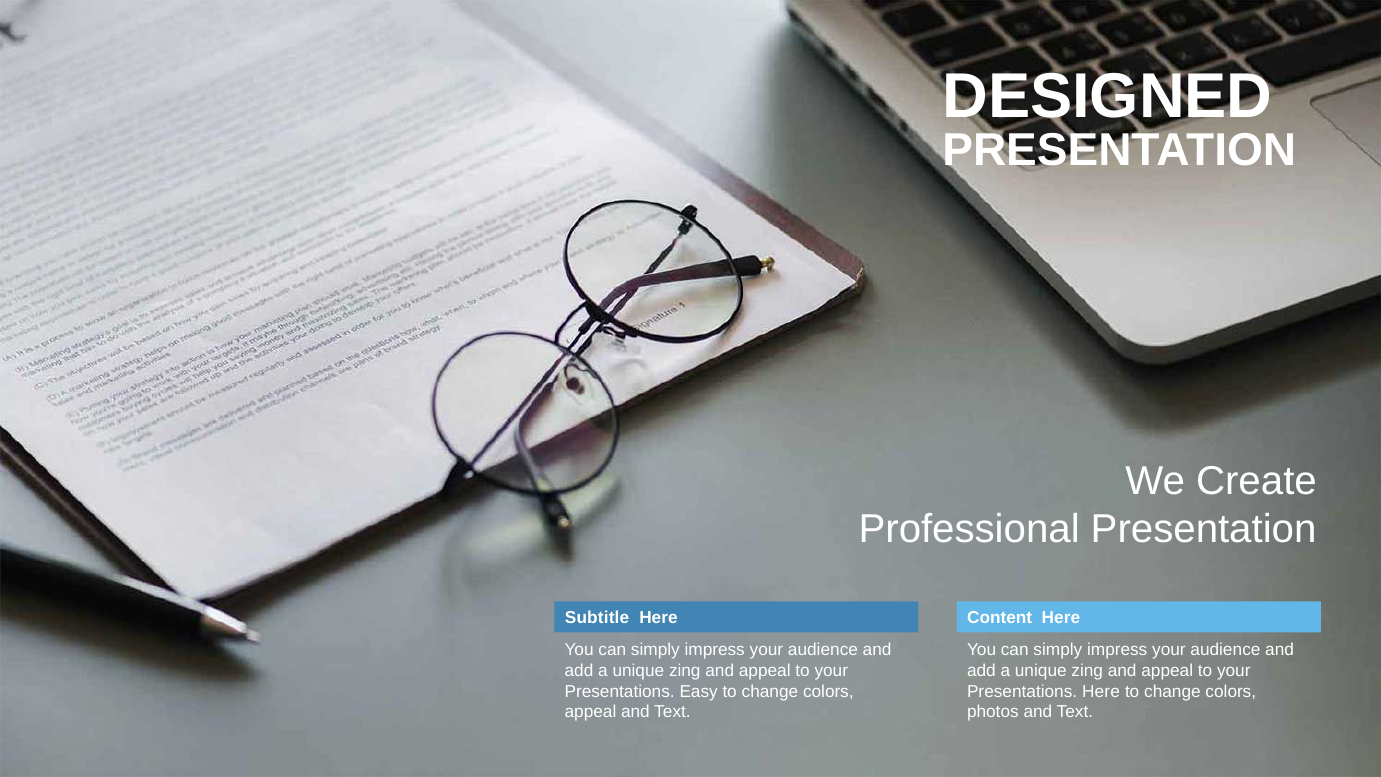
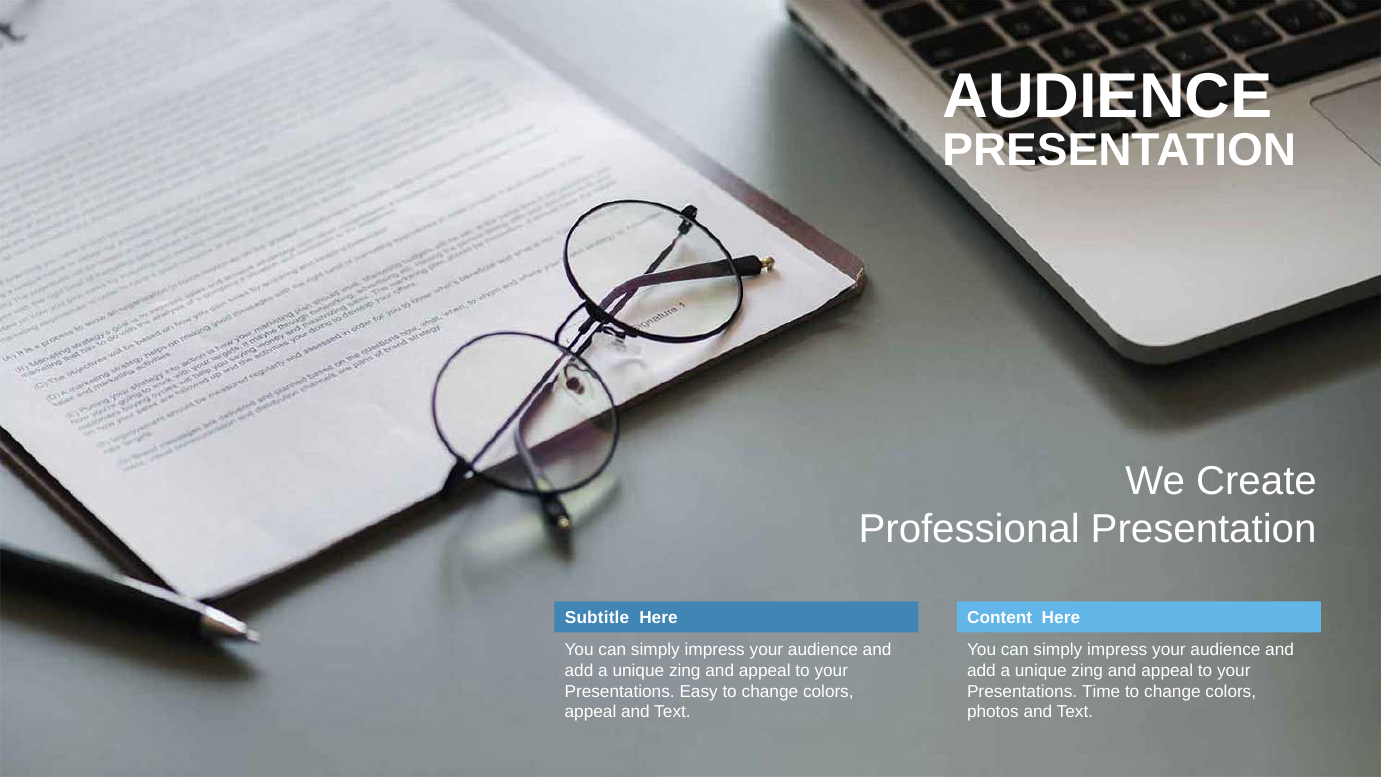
DESIGNED: DESIGNED -> AUDIENCE (1107, 96)
Presentations Here: Here -> Time (1101, 691)
